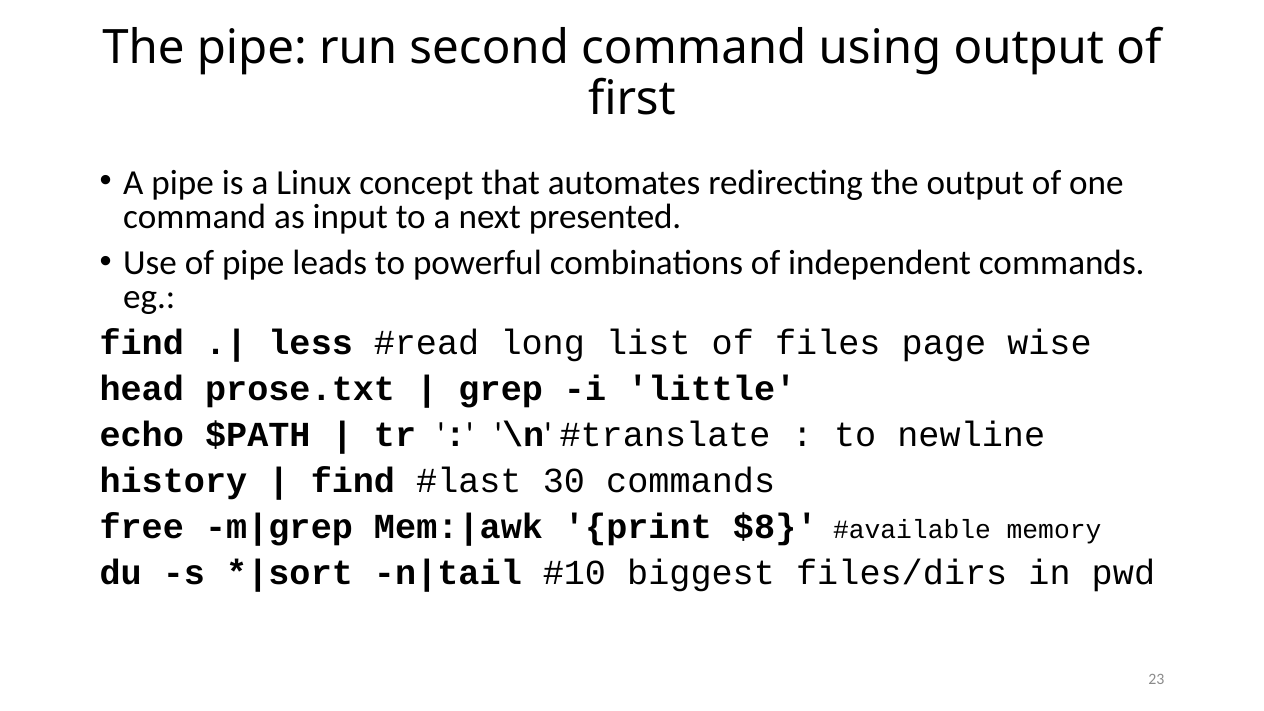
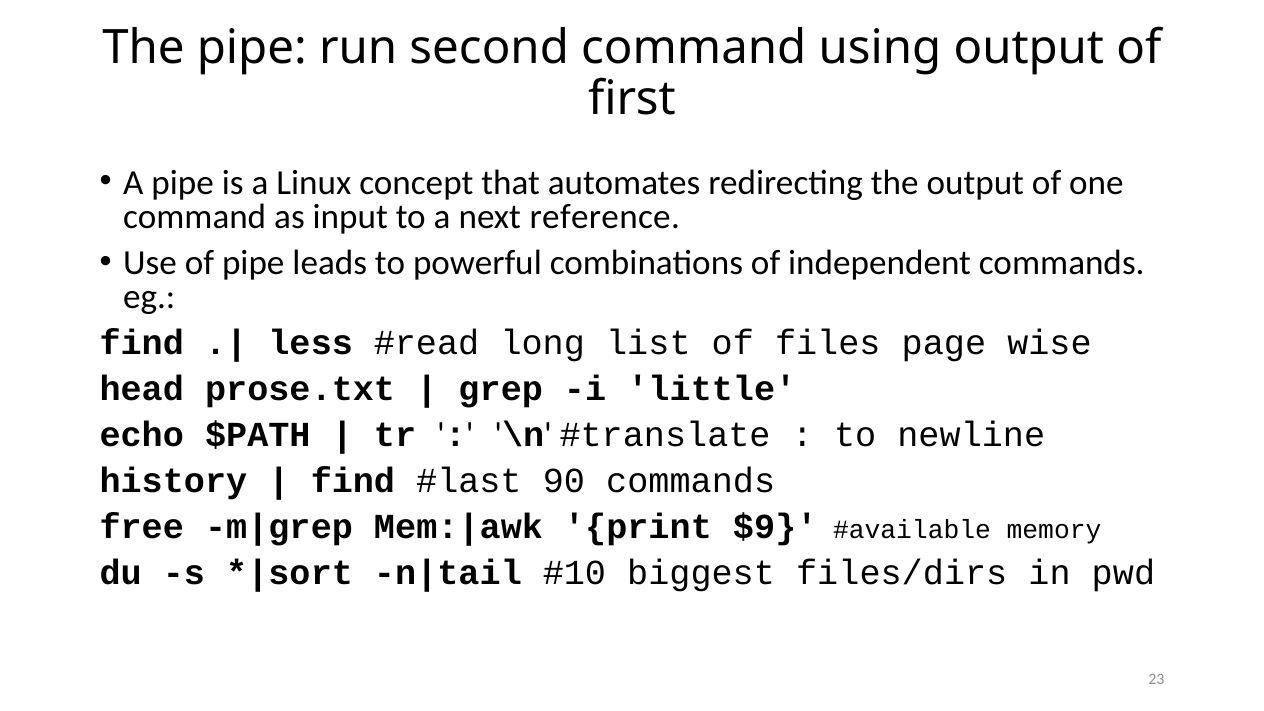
presented: presented -> reference (605, 217)
30: 30 -> 90 (564, 481)
$8: $8 -> $9 (775, 527)
